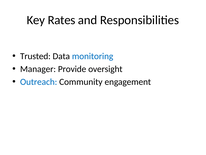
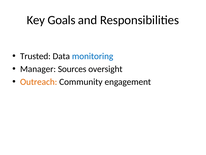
Rates: Rates -> Goals (62, 20)
Provide: Provide -> Sources (72, 69)
Outreach colour: blue -> orange (39, 82)
